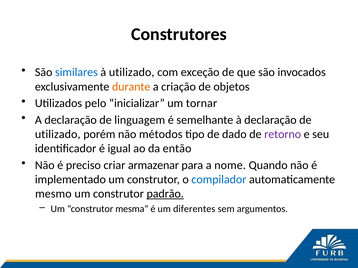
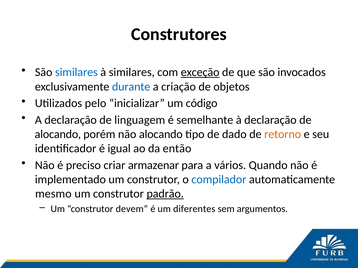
à utilizado: utilizado -> similares (132, 72)
exceção underline: none -> present (200, 72)
durante colour: orange -> blue (131, 87)
tornar: tornar -> código (202, 103)
utilizado: utilizado -> alocando (58, 134)
não métodos: métodos -> alocando (161, 134)
retorno colour: purple -> orange (283, 134)
nome: nome -> vários (230, 166)
mesma: mesma -> devem (132, 209)
